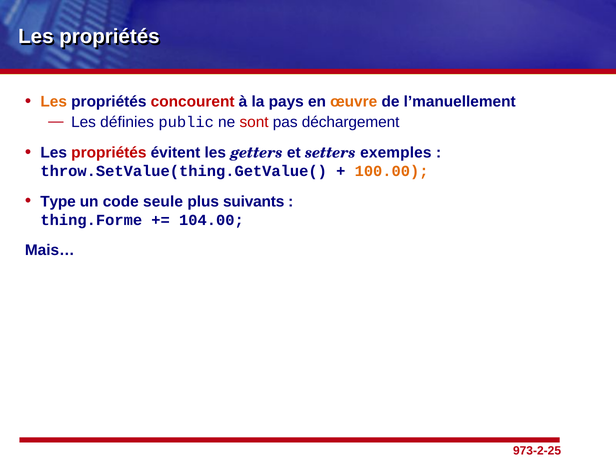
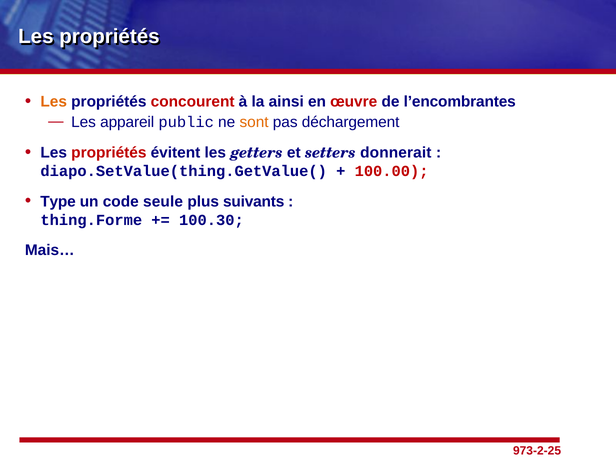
pays: pays -> ainsi (286, 102)
œuvre colour: orange -> red (354, 102)
l’manuellement: l’manuellement -> l’encombrantes (460, 102)
définies: définies -> appareil (127, 122)
sont colour: red -> orange (254, 122)
exemples: exemples -> donnerait (396, 153)
throw.SetValue(thing.GetValue(: throw.SetValue(thing.GetValue( -> diapo.SetValue(thing.GetValue( (184, 171)
100.00 colour: orange -> red (392, 171)
104.00: 104.00 -> 100.30 (211, 220)
